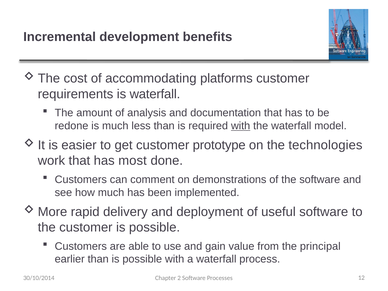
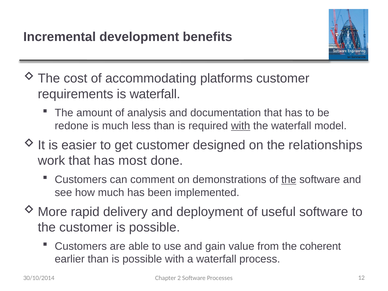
prototype: prototype -> designed (219, 145)
technologies: technologies -> relationships (325, 145)
the underline: none -> present (289, 180)
principal: principal -> coherent (320, 246)
